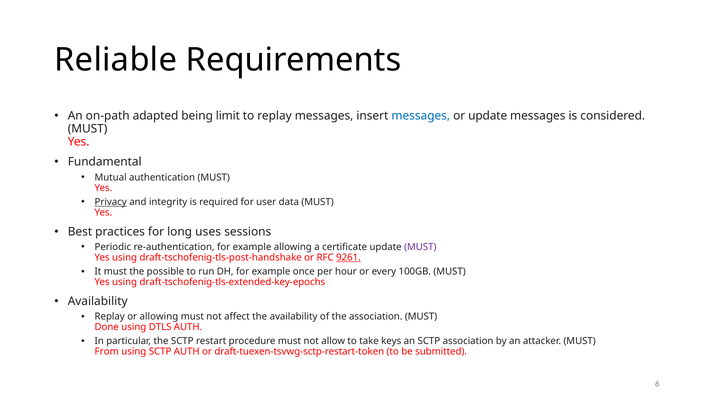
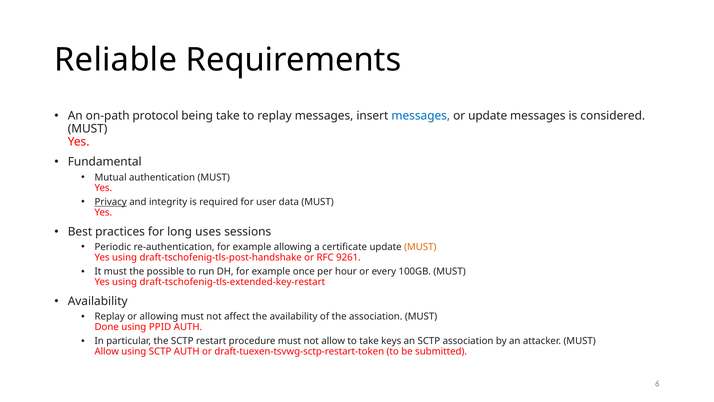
adapted: adapted -> protocol (156, 116)
being limit: limit -> take (228, 116)
MUST colour: purple -> orange (420, 247)
9261 underline: present -> none (348, 257)
draft-tschofenig-tls-extended-key-epochs: draft-tschofenig-tls-extended-key-epochs -> draft-tschofenig-tls-extended-key-restart (232, 282)
DTLS: DTLS -> PPID (160, 327)
From: From -> Allow (107, 351)
